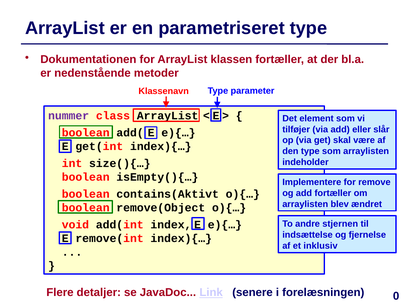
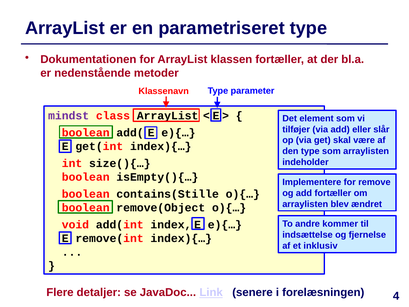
nummer: nummer -> mindst (69, 116)
contains(Aktivt: contains(Aktivt -> contains(Stille (168, 194)
stjernen: stjernen -> kommer (340, 224)
0: 0 -> 4 (396, 296)
